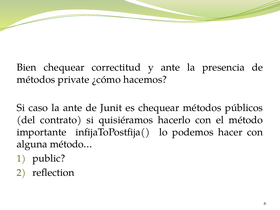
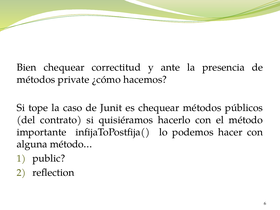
caso: caso -> tope (38, 108)
la ante: ante -> caso (73, 108)
